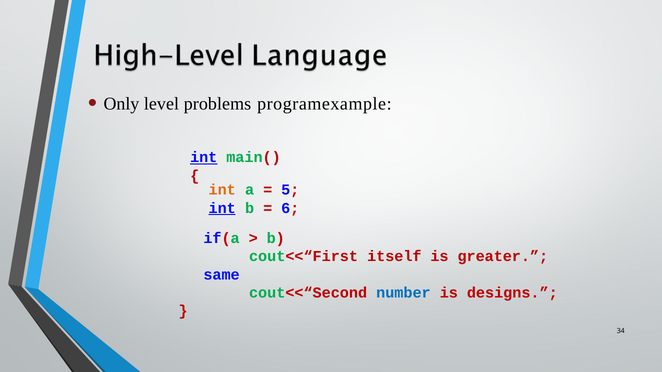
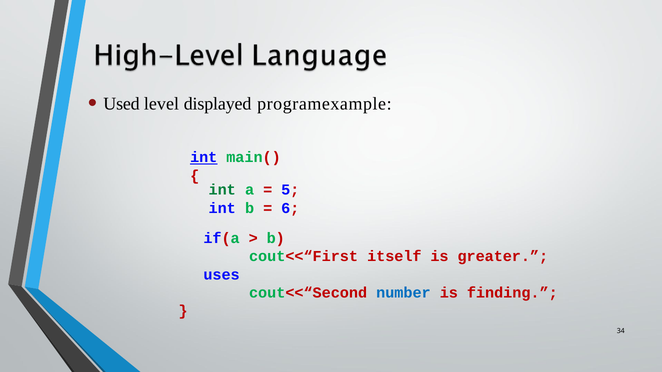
Only: Only -> Used (122, 104)
problems: problems -> displayed (218, 104)
int colour: orange -> green (222, 190)
int underline: present -> none (222, 208)
same: same -> uses (222, 275)
designs: designs -> finding (512, 293)
